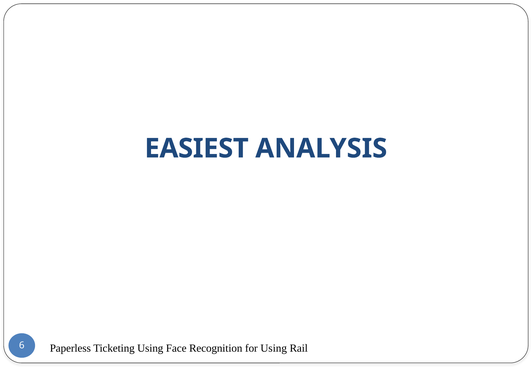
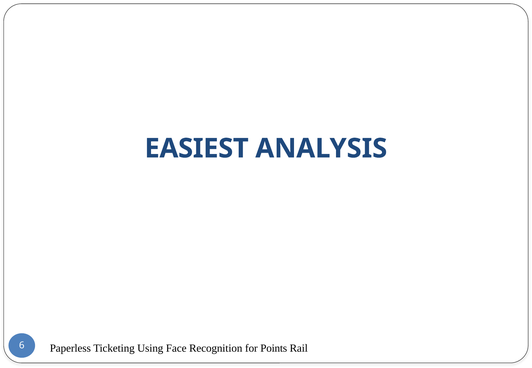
for Using: Using -> Points (274, 349)
